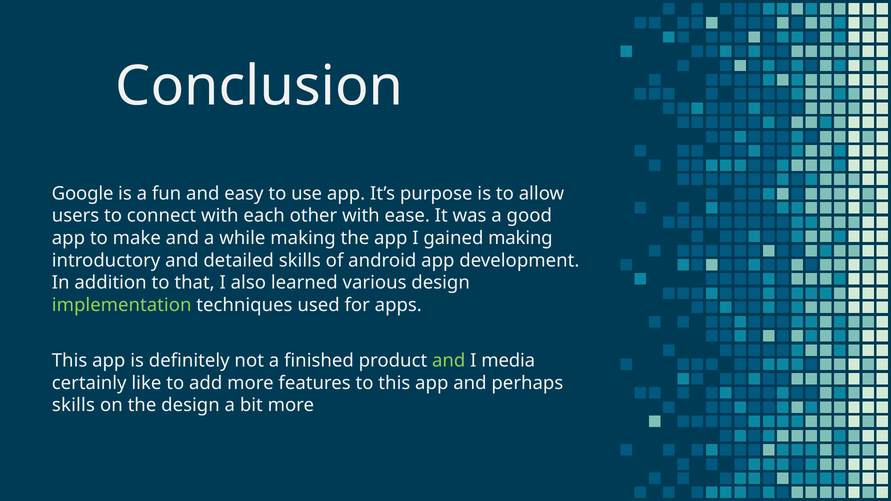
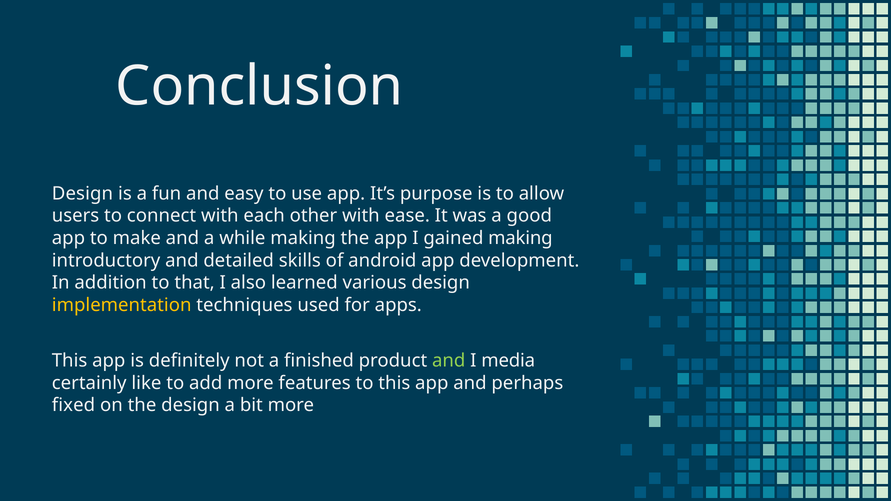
Google: Google -> Design (82, 194)
implementation colour: light green -> yellow (122, 305)
skills: skills -> fixed (73, 405)
